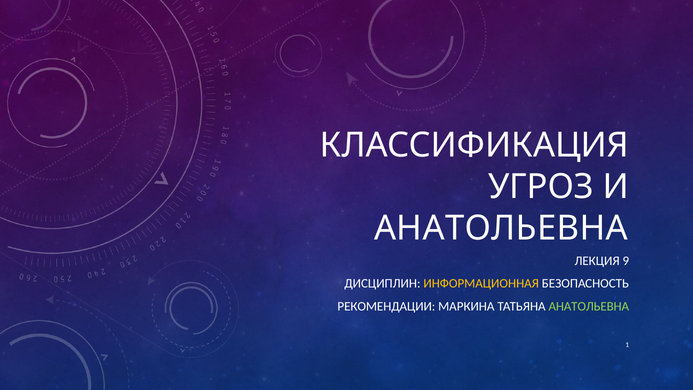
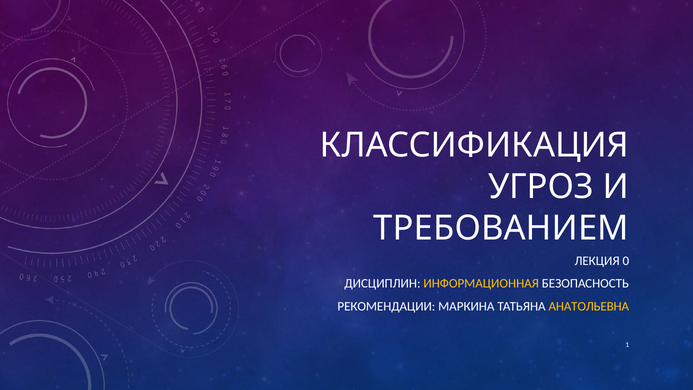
АНАТОЛЬЕВНА: АНАТОЛЬЕВНА -> ТРЕБОВАНИЕМ (501, 228)
9: 9 -> 0 (626, 261)
АНАТОЛЬЕВНА colour: light green -> yellow (589, 306)
